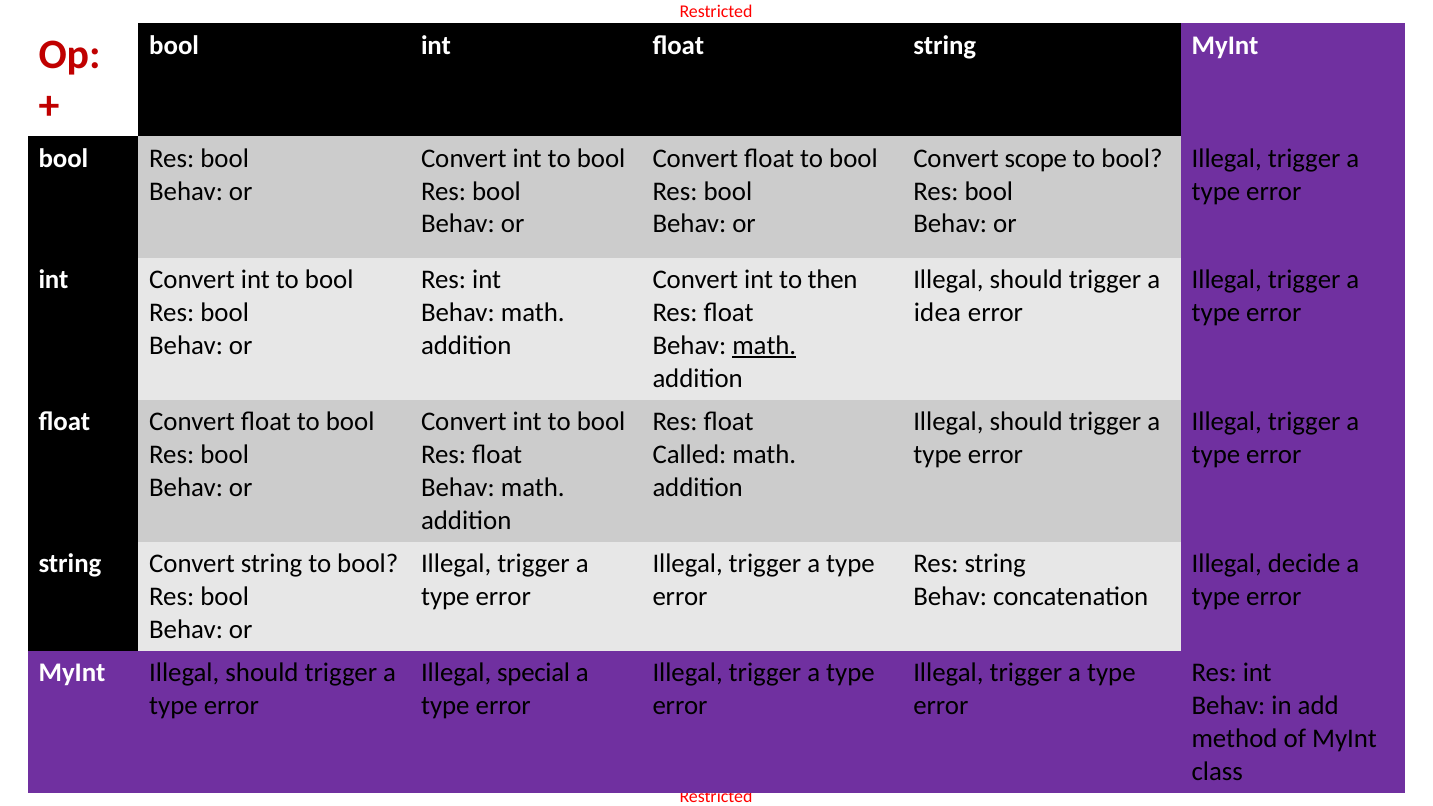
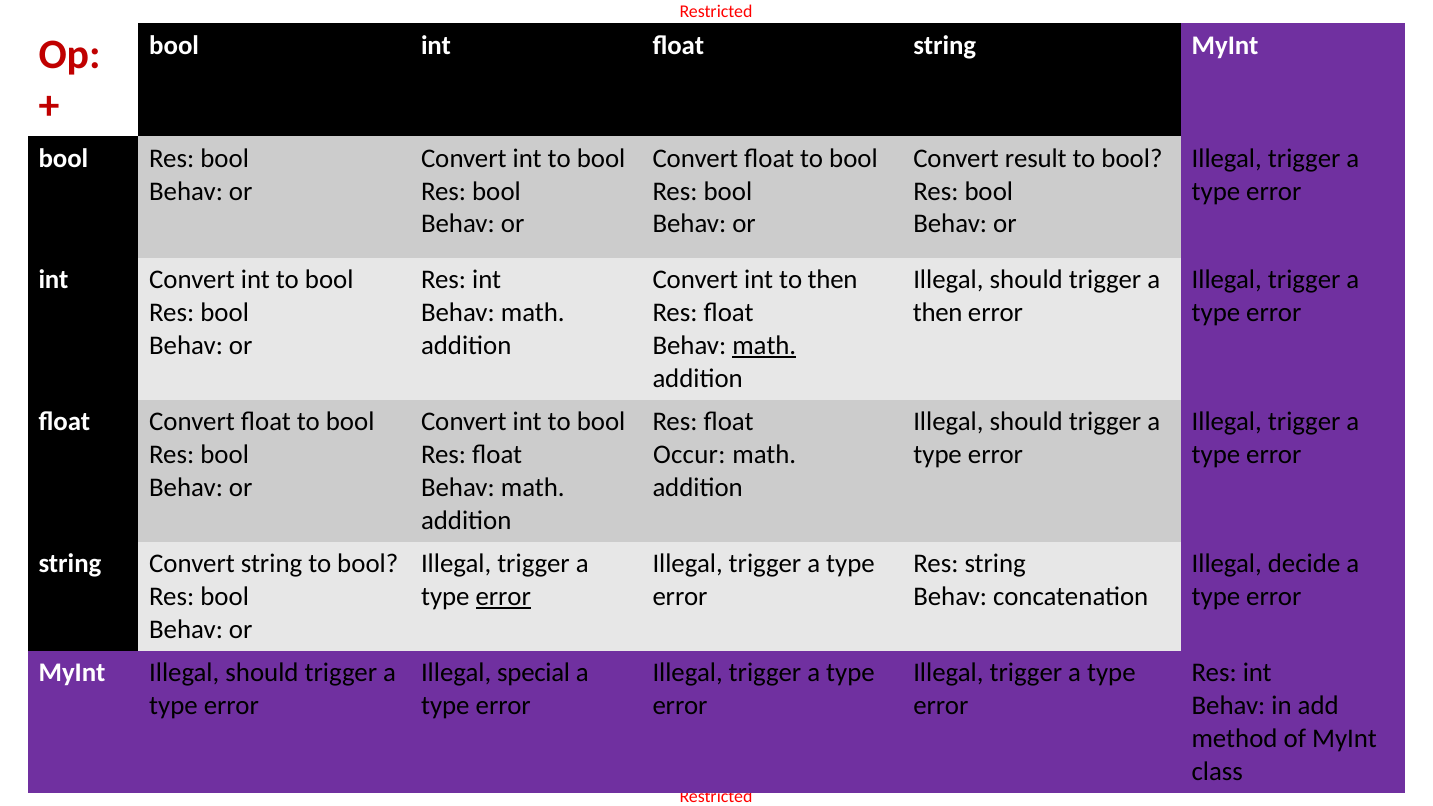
scope: scope -> result (1036, 159)
idea: idea -> then (938, 313)
Called: Called -> Occur (689, 455)
error underline: none -> present (503, 597)
